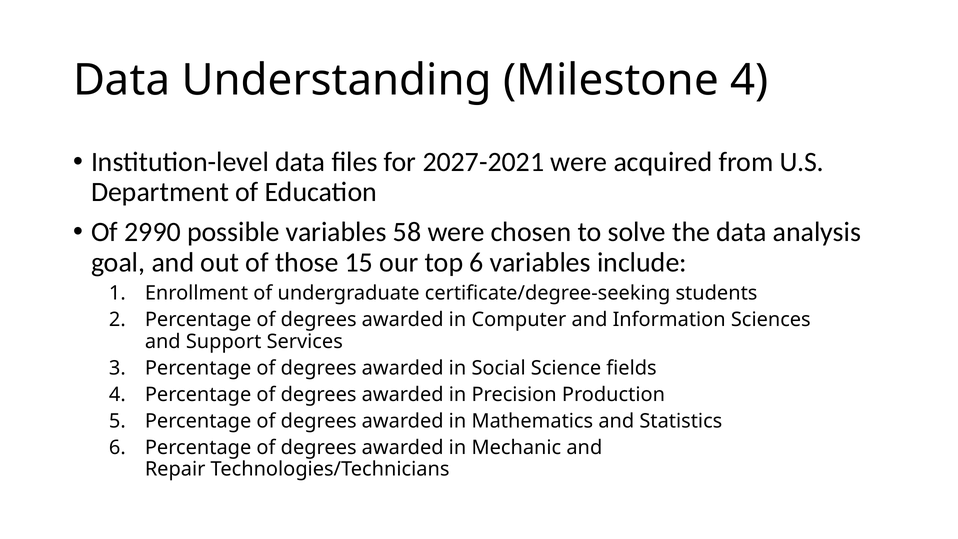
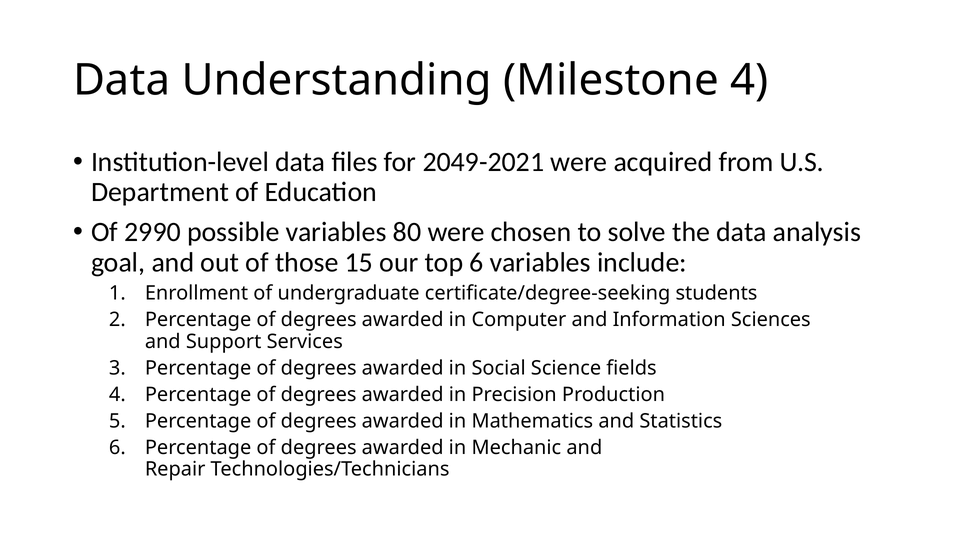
2027-2021: 2027-2021 -> 2049-2021 (483, 162)
58: 58 -> 80 (407, 232)
